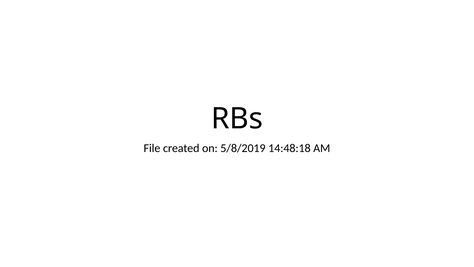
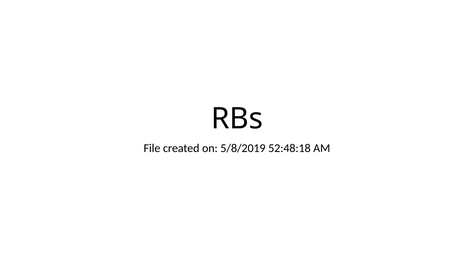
14:48:18: 14:48:18 -> 52:48:18 (289, 148)
